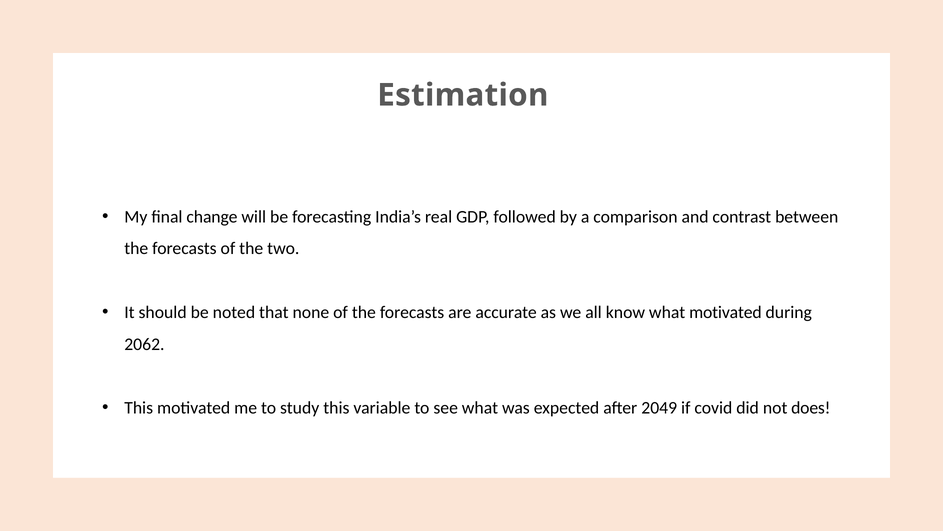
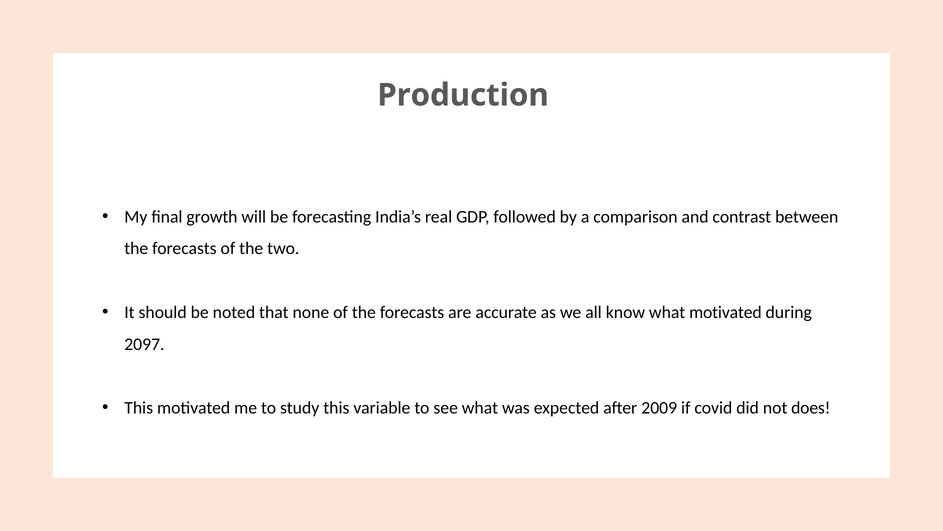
Estimation: Estimation -> Production (463, 95)
change: change -> growth (212, 217)
2062: 2062 -> 2097 (144, 344)
2049: 2049 -> 2009 (659, 407)
